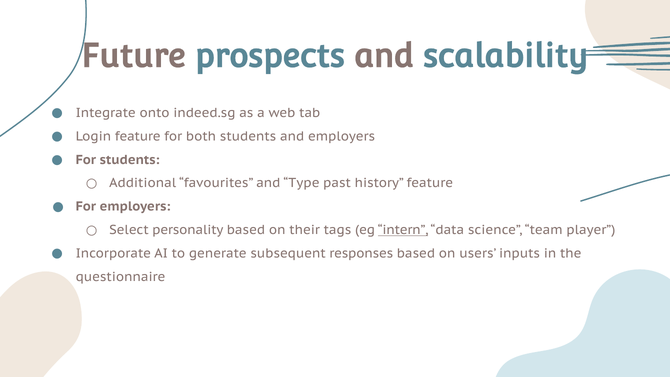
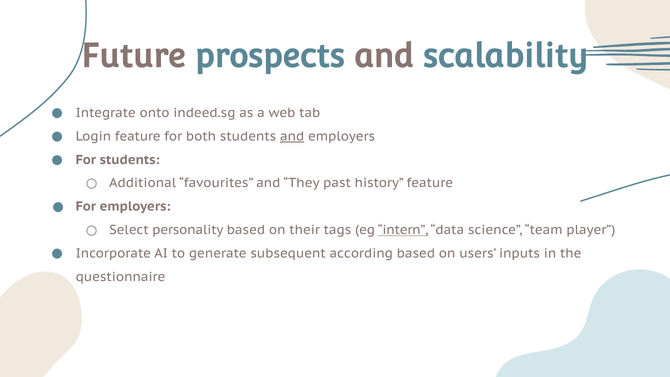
and underline: none -> present (292, 136)
Type: Type -> They (301, 183)
responses: responses -> according (361, 253)
